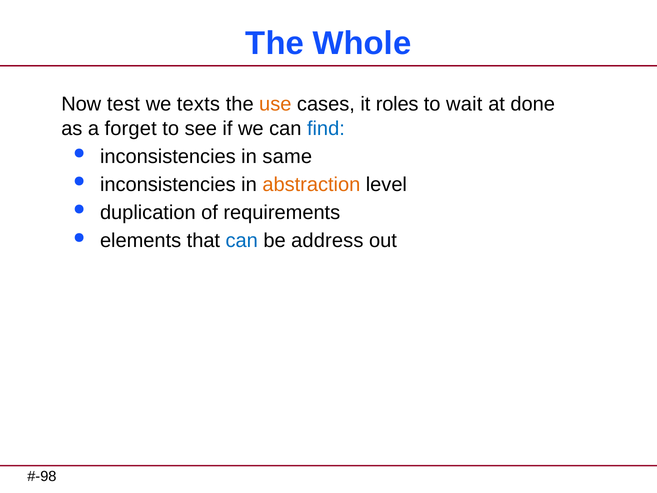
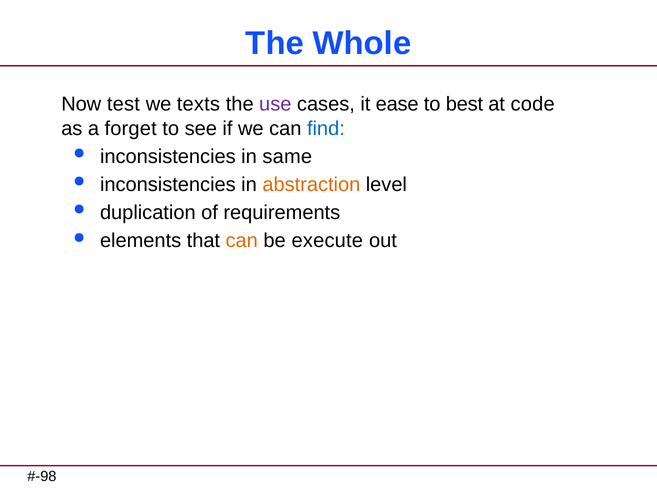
use colour: orange -> purple (275, 104)
roles: roles -> ease (397, 104)
wait: wait -> best (464, 104)
done: done -> code (533, 104)
can colour: blue -> orange (242, 241)
address: address -> execute (327, 241)
